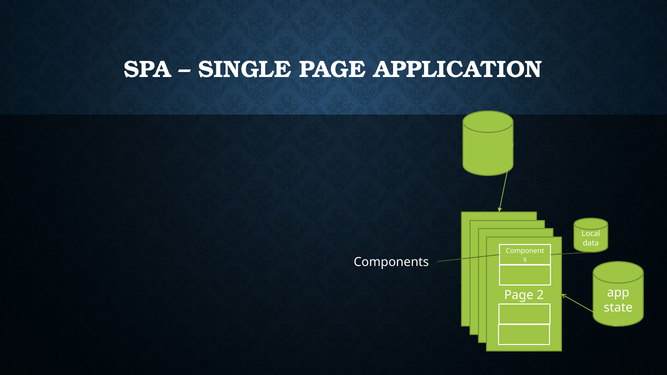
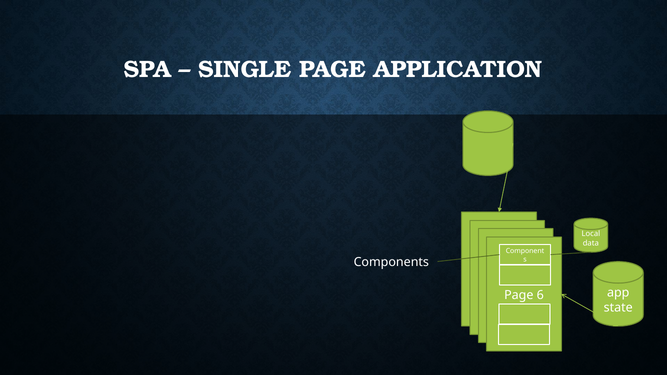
2: 2 -> 6 (540, 295)
